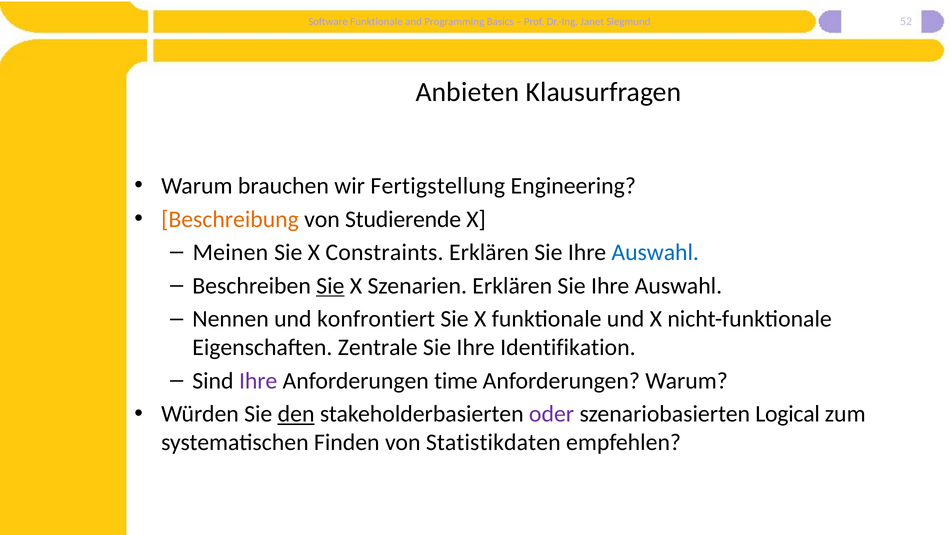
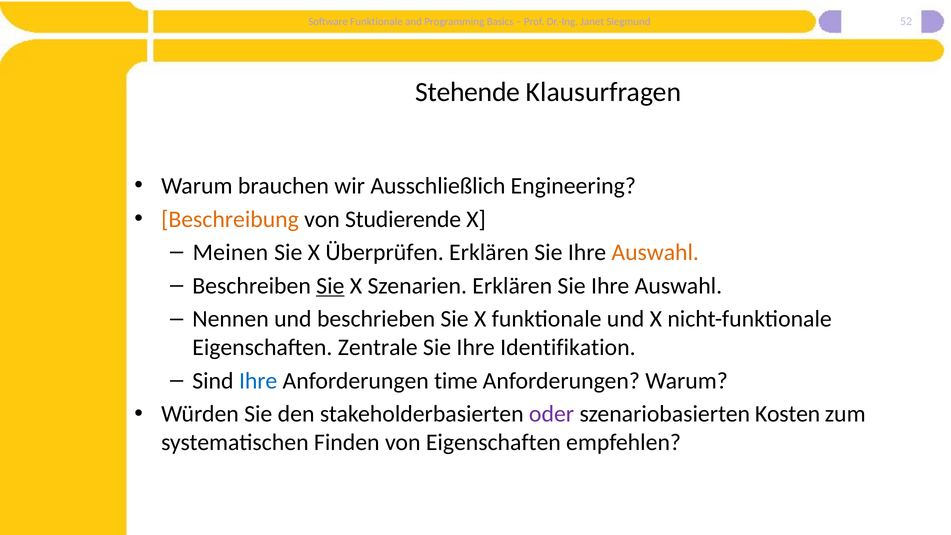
Anbieten: Anbieten -> Stehende (468, 92)
Fertigstellung: Fertigstellung -> Ausschließlich (438, 186)
Constraints: Constraints -> Überprüfen (385, 252)
Auswahl colour: blue -> orange (655, 252)
konfrontiert: konfrontiert -> beschrieben (376, 319)
Ihre colour: purple -> blue (258, 381)
den underline: present -> none (296, 414)
Logical: Logical -> Kosten (788, 414)
von Statistikdaten: Statistikdaten -> Eigenschaften (493, 443)
